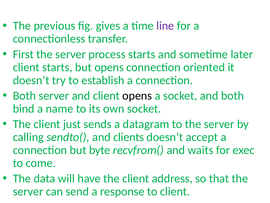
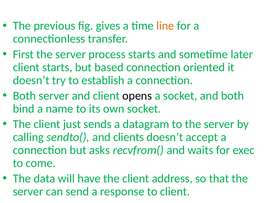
line colour: purple -> orange (165, 26)
but opens: opens -> based (109, 67)
byte: byte -> asks (100, 150)
